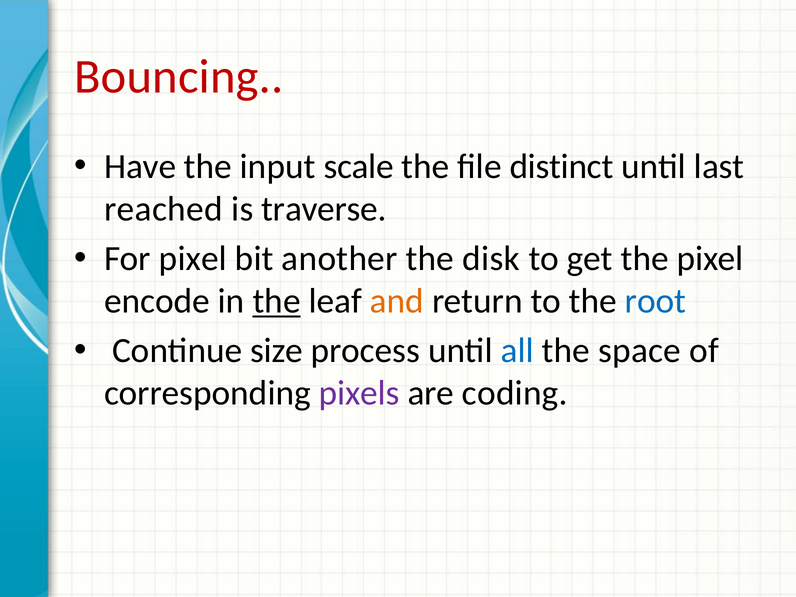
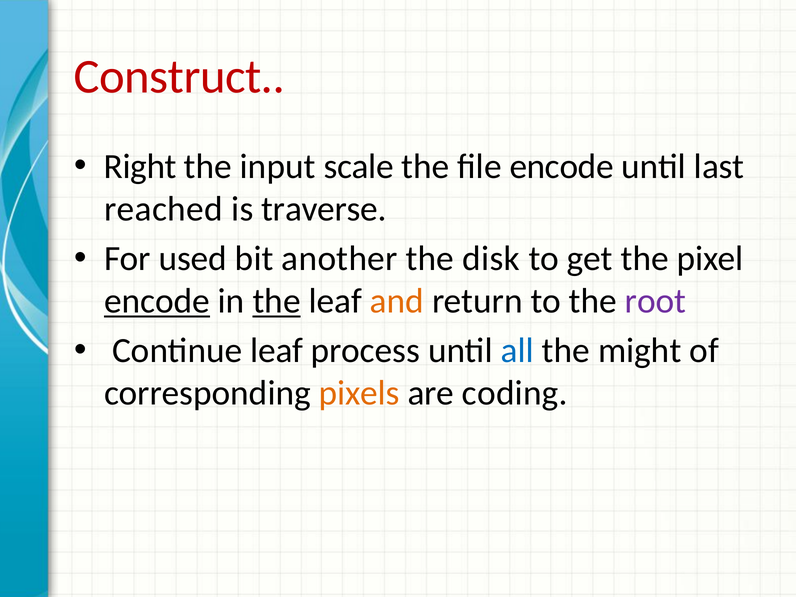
Bouncing: Bouncing -> Construct (179, 77)
Have: Have -> Right (140, 167)
file distinct: distinct -> encode (562, 167)
For pixel: pixel -> used (193, 259)
encode underline: none -> present (157, 301)
root colour: blue -> purple (655, 301)
Continue size: size -> leaf (277, 351)
space: space -> might (640, 351)
pixels colour: purple -> orange (359, 393)
